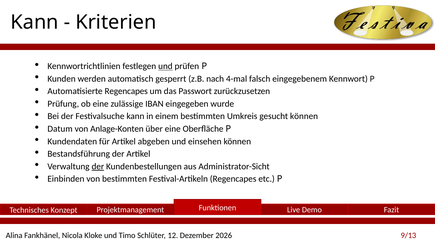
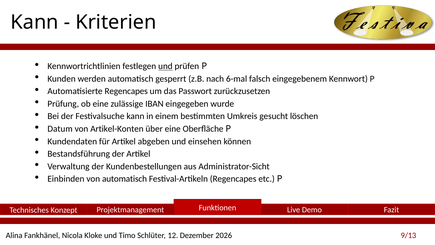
4-mal: 4-mal -> 6-mal (237, 79)
gesucht können: können -> löschen (304, 116)
Anlage-Konten: Anlage-Konten -> Artikel-Konten (117, 129)
der underline: present -> none (98, 166)
von bestimmten: bestimmten -> automatisch (125, 179)
